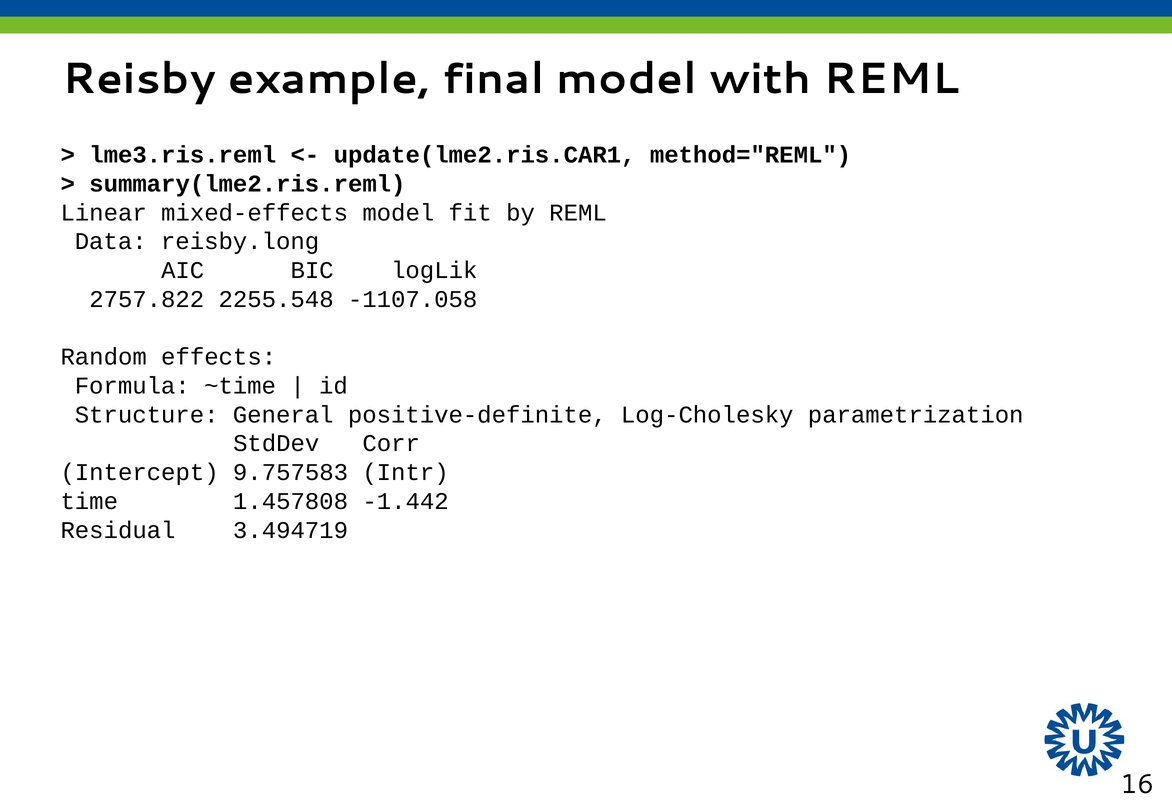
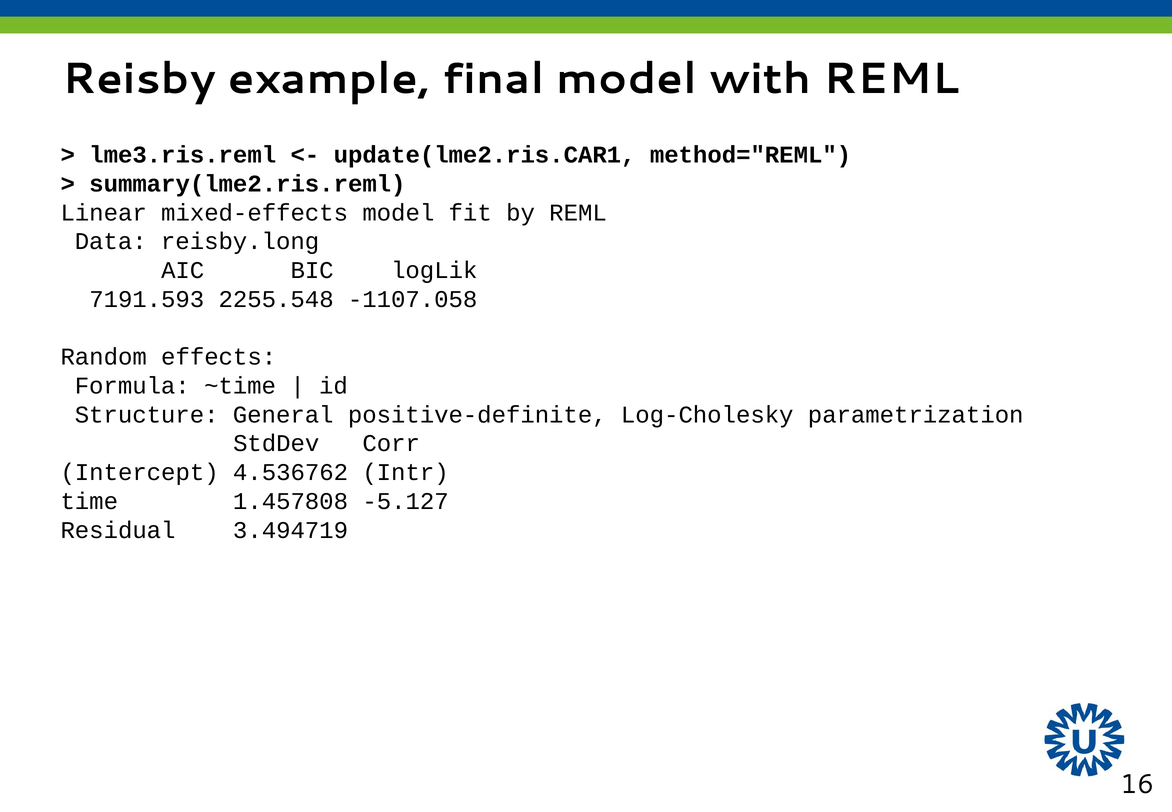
2757.822: 2757.822 -> 7191.593 (147, 299)
9.757583: 9.757583 -> 4.536762 (291, 472)
-1.442: -1.442 -> -5.127 (406, 501)
